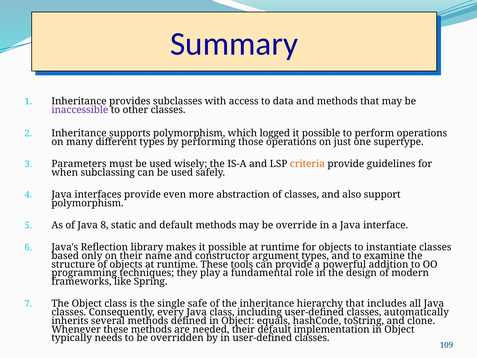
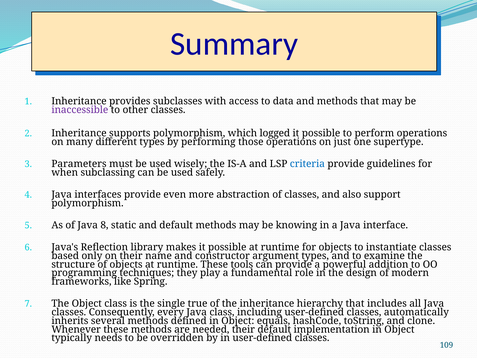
criteria colour: orange -> blue (307, 164)
override: override -> knowing (296, 225)
safe: safe -> true (198, 303)
